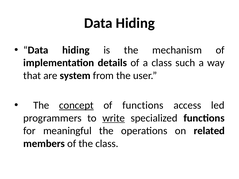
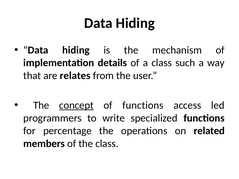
system: system -> relates (75, 76)
write underline: present -> none (114, 118)
meaningful: meaningful -> percentage (67, 131)
